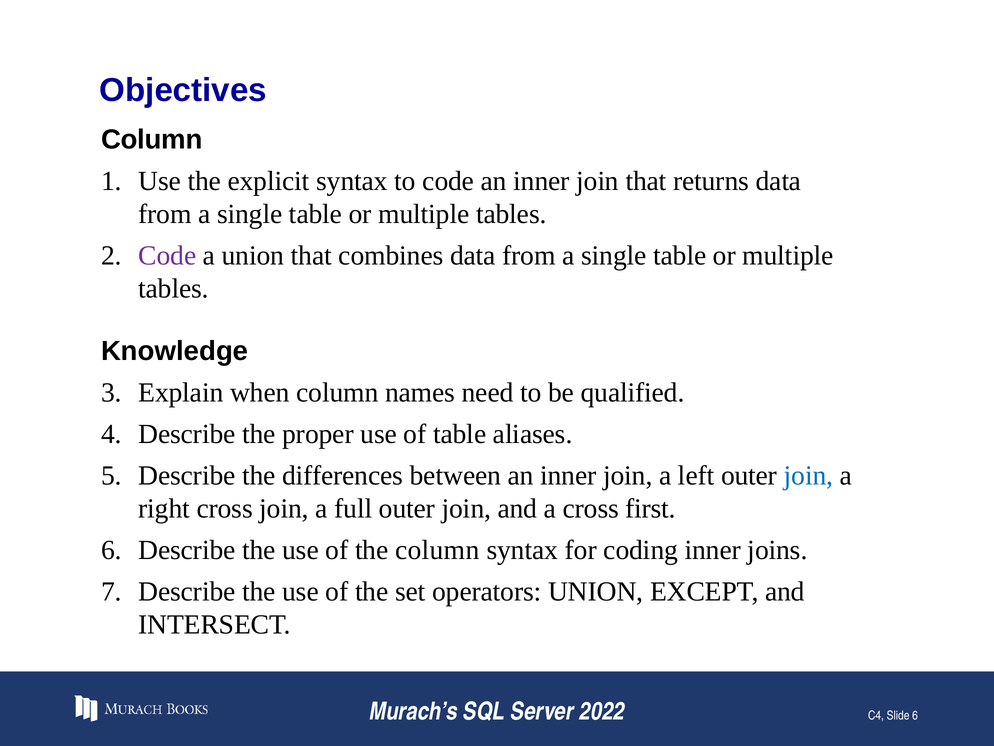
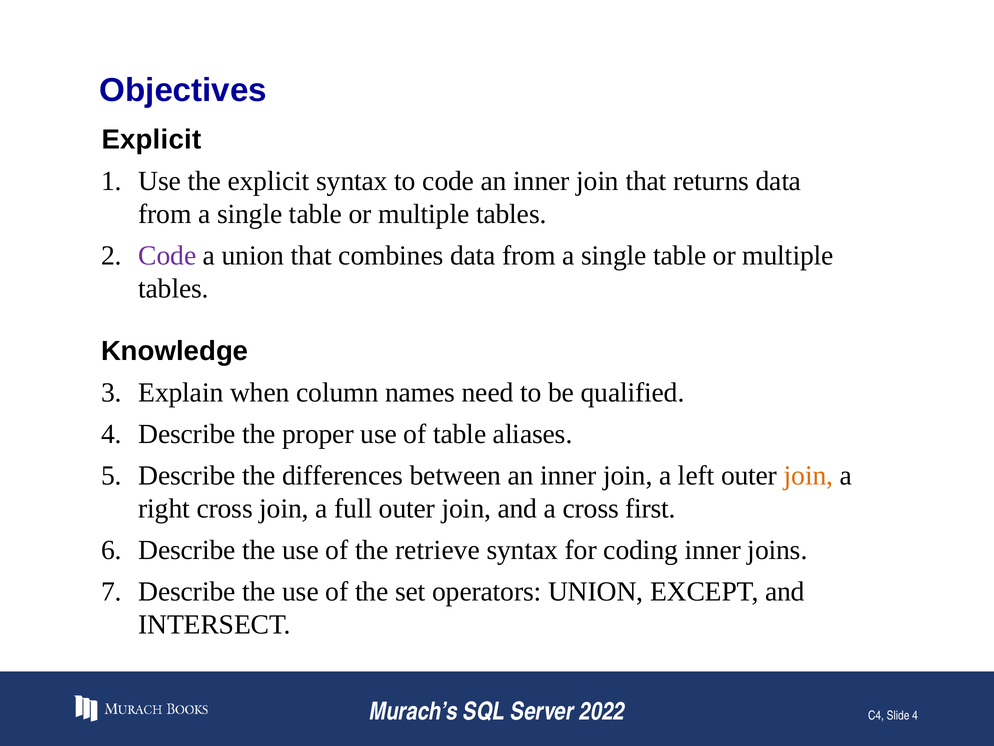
Column: Column -> Explicit (152, 139)
join colour: blue -> orange (809, 475)
the column: column -> retrieve (438, 550)
Slide 6: 6 -> 4 (915, 715)
